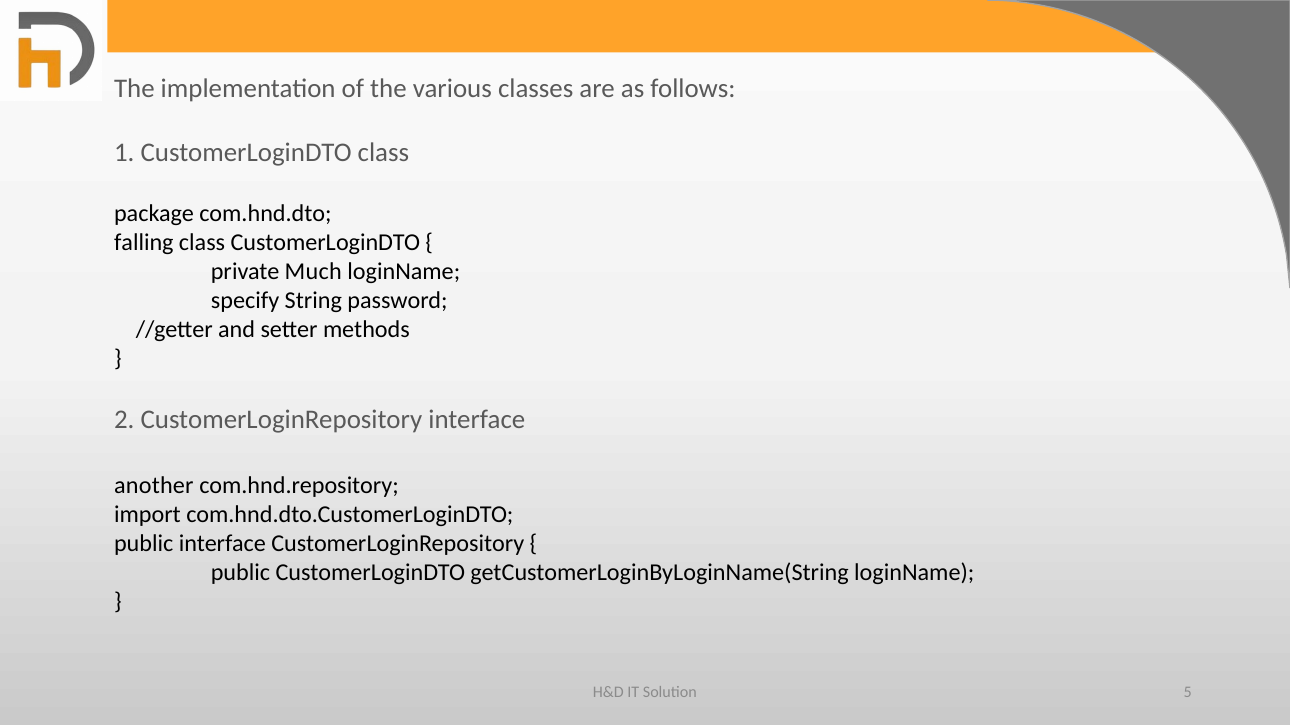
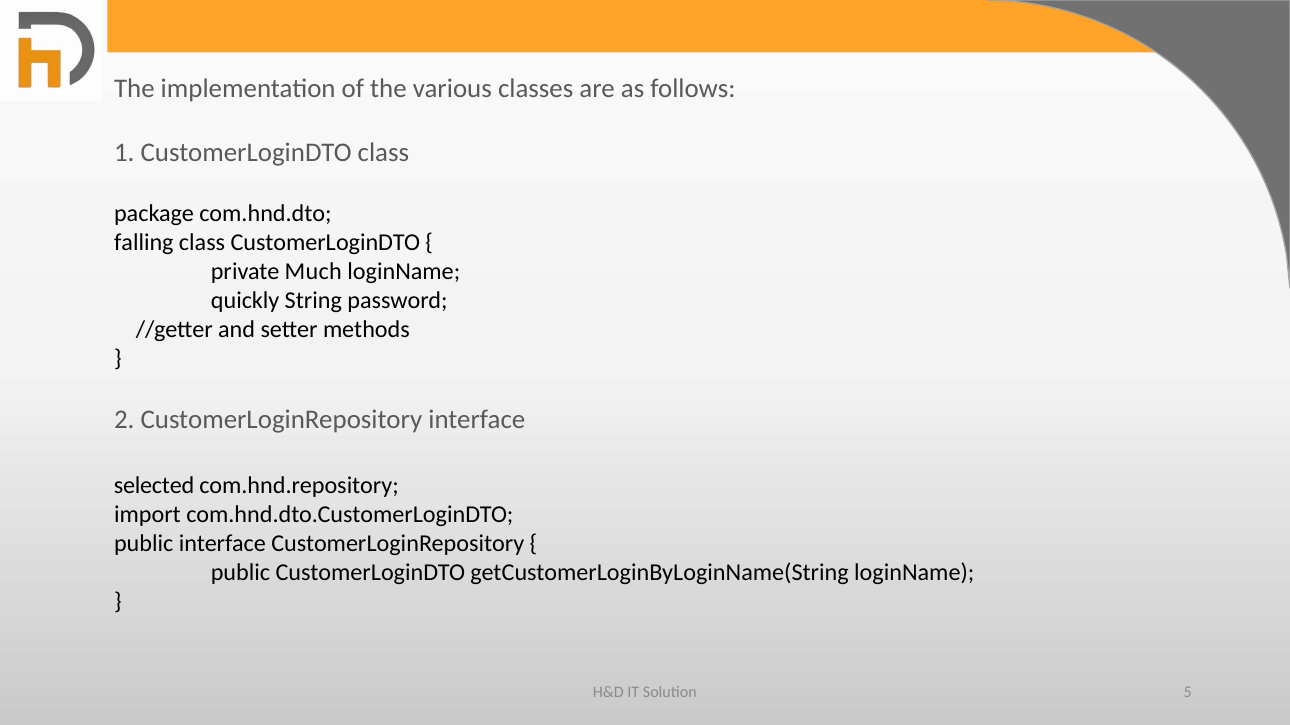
specify: specify -> quickly (245, 300)
another: another -> selected (154, 486)
